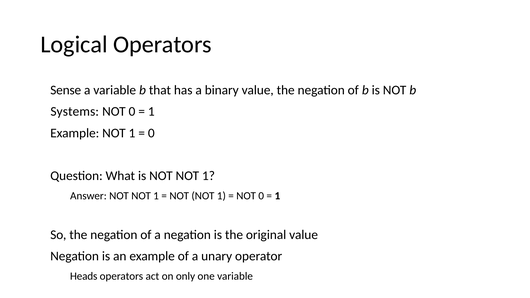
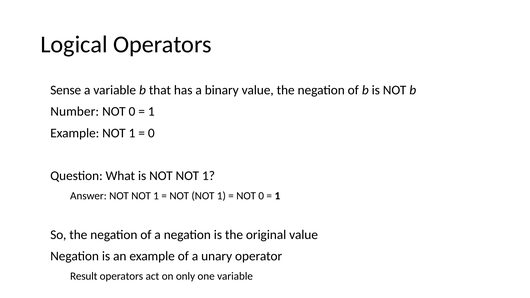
Systems: Systems -> Number (75, 112)
Heads: Heads -> Result (84, 276)
